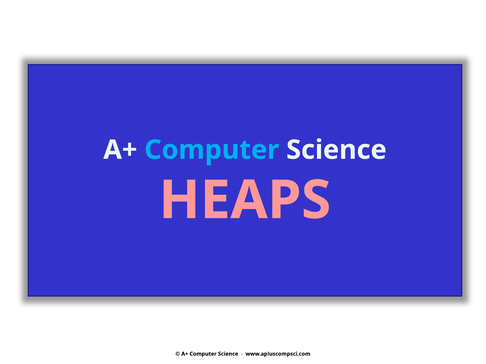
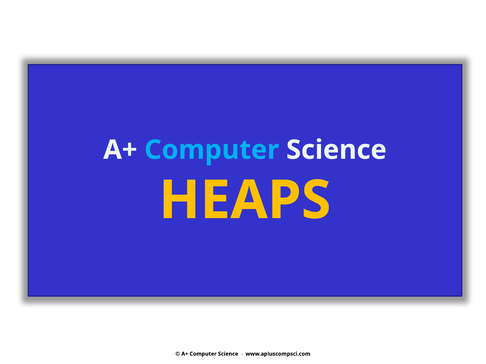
HEAPS colour: pink -> yellow (245, 201)
